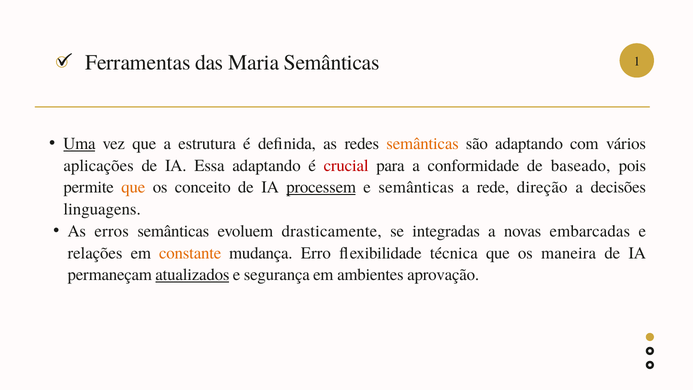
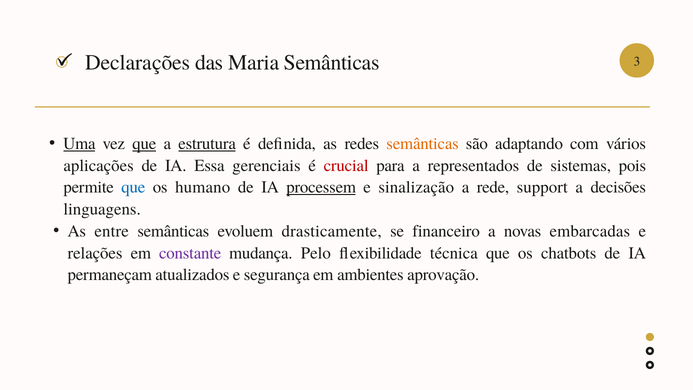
Ferramentas: Ferramentas -> Declarações (138, 63)
1: 1 -> 3 (637, 62)
que underline: none -> present (144, 143)
estrutura underline: none -> present (207, 143)
Essa adaptando: adaptando -> gerenciais (266, 165)
conformidade: conformidade -> representados (473, 165)
baseado: baseado -> sistemas (581, 165)
que colour: orange -> blue (133, 187)
conceito: conceito -> humano (203, 187)
e semânticas: semânticas -> sinalização (416, 187)
direção: direção -> support (542, 187)
erros: erros -> entre (112, 231)
integradas: integradas -> financeiro (446, 231)
constante colour: orange -> purple (190, 253)
Erro: Erro -> Pelo (316, 253)
maneira: maneira -> chatbots (569, 253)
atualizados underline: present -> none (192, 275)
